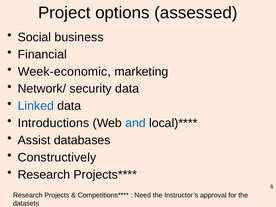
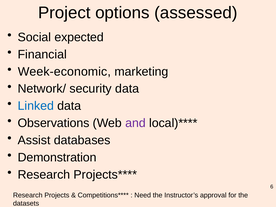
business: business -> expected (79, 37)
Introductions: Introductions -> Observations (54, 123)
and colour: blue -> purple (135, 123)
Constructively: Constructively -> Demonstration (57, 157)
